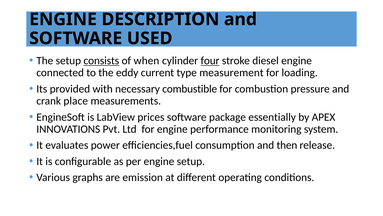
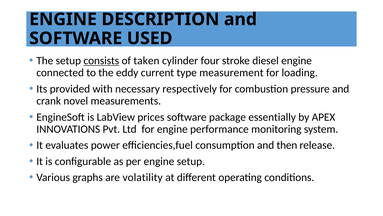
when: when -> taken (146, 61)
four underline: present -> none (210, 61)
combustible: combustible -> respectively (190, 89)
place: place -> novel (76, 101)
emission: emission -> volatility (143, 177)
